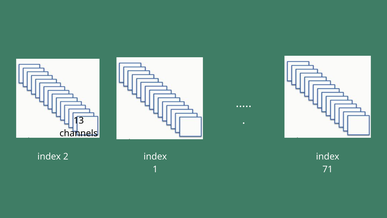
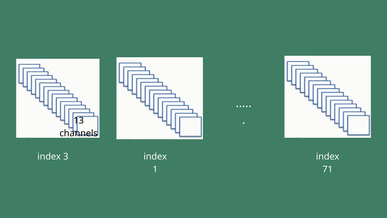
2: 2 -> 3 (66, 156)
